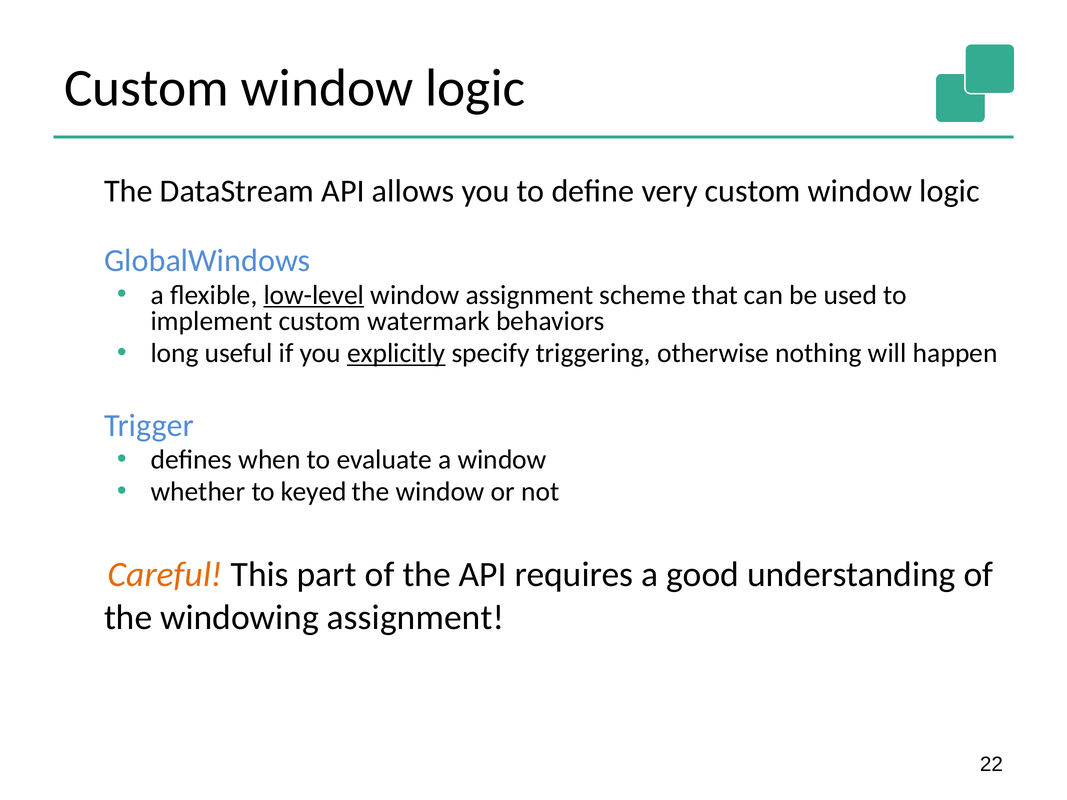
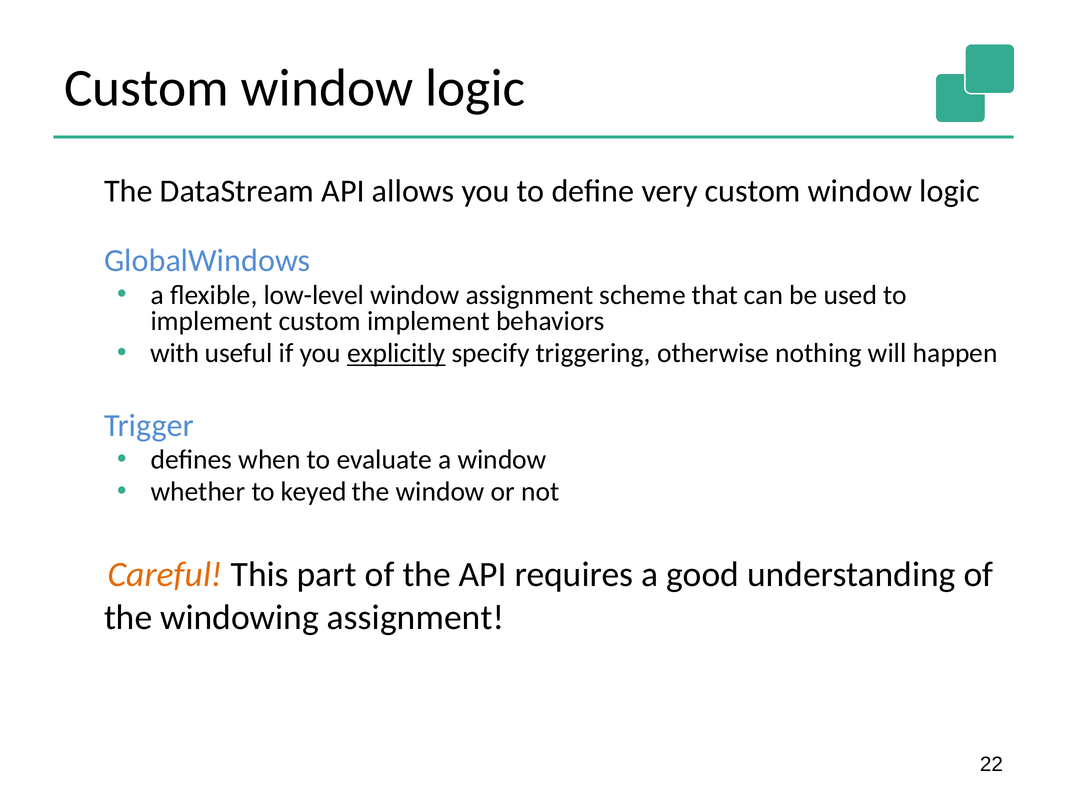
low-level underline: present -> none (314, 295)
custom watermark: watermark -> implement (428, 322)
long: long -> with (175, 353)
